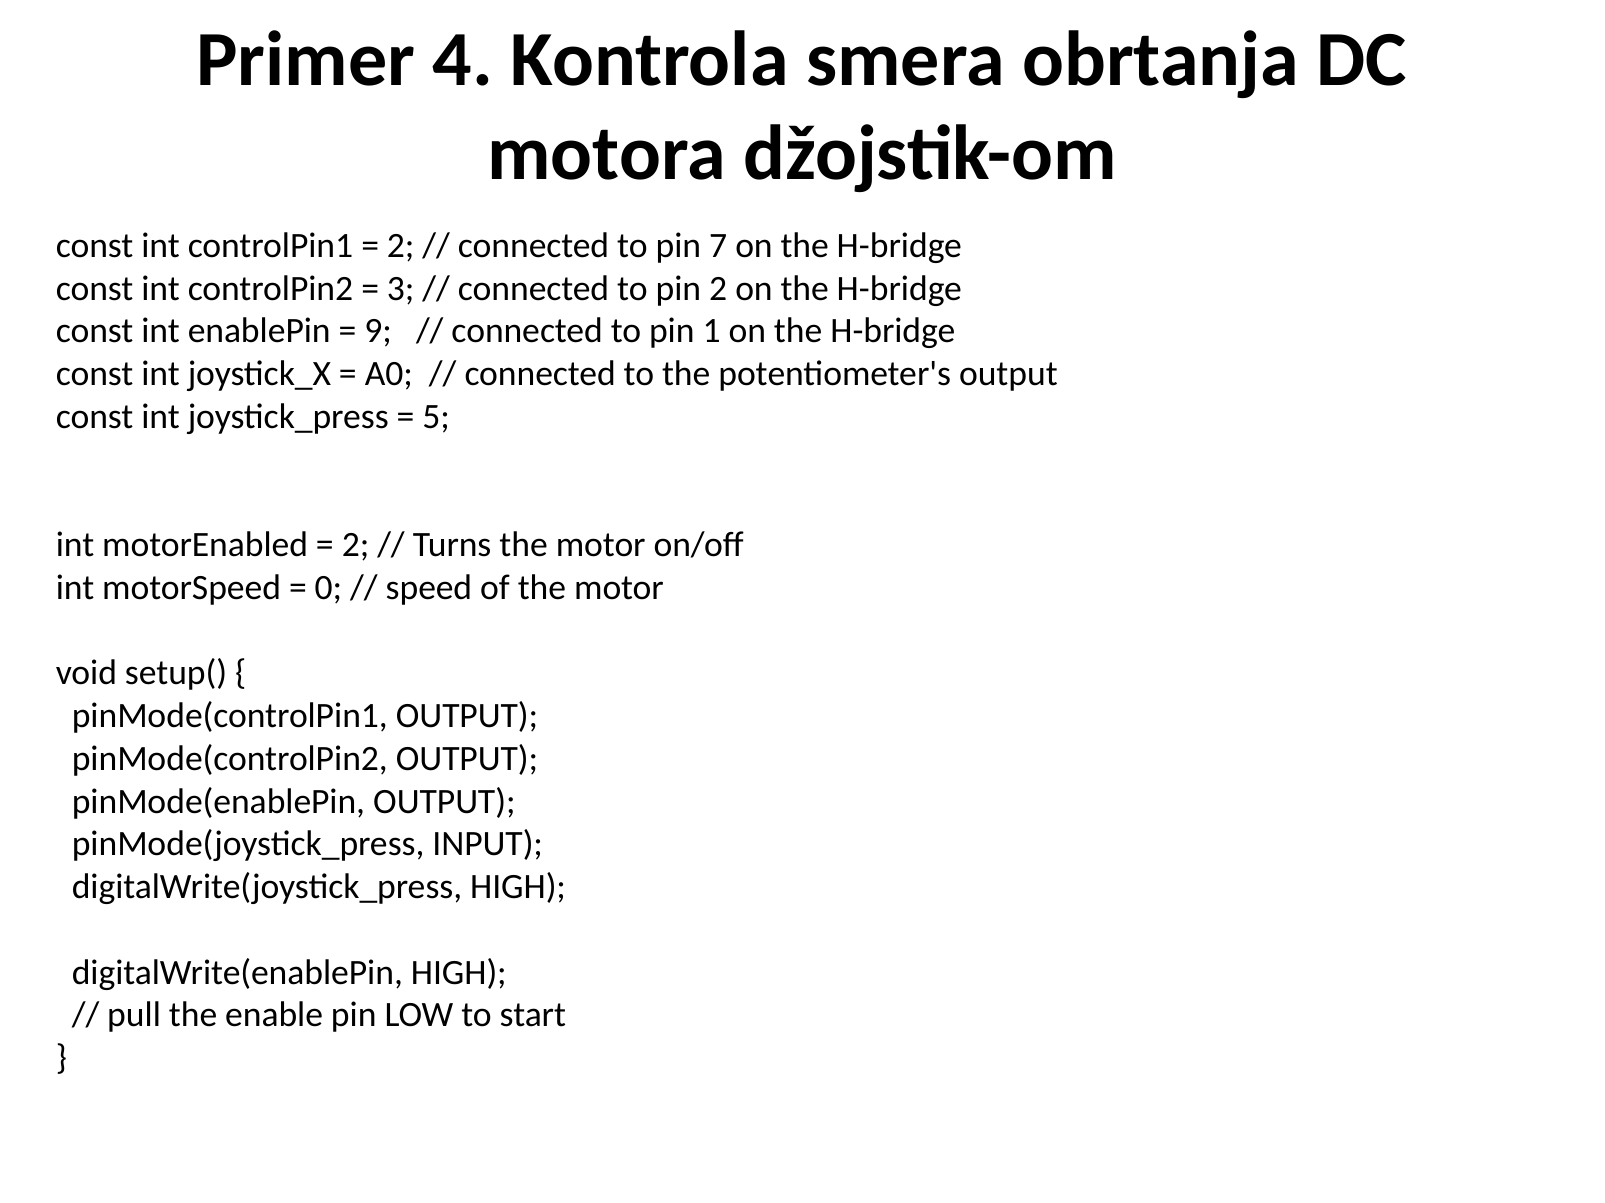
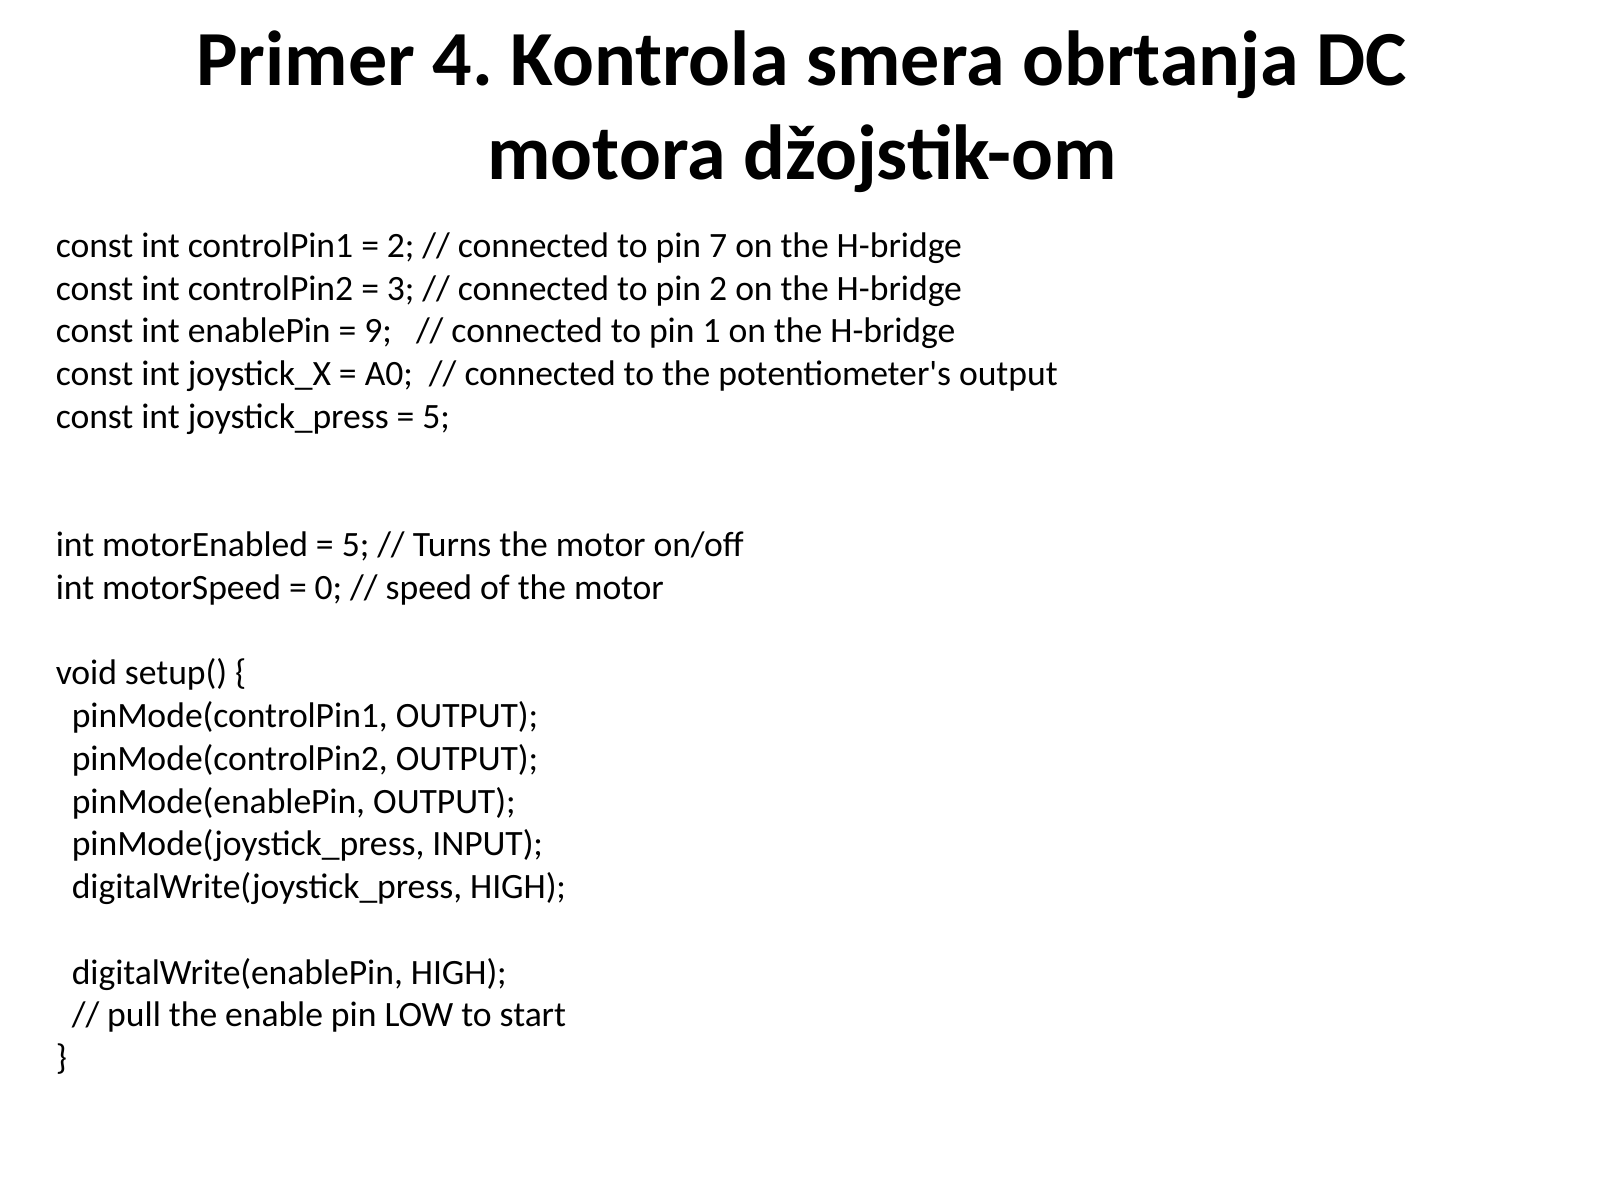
2: 2 -> 5 (356, 545)
